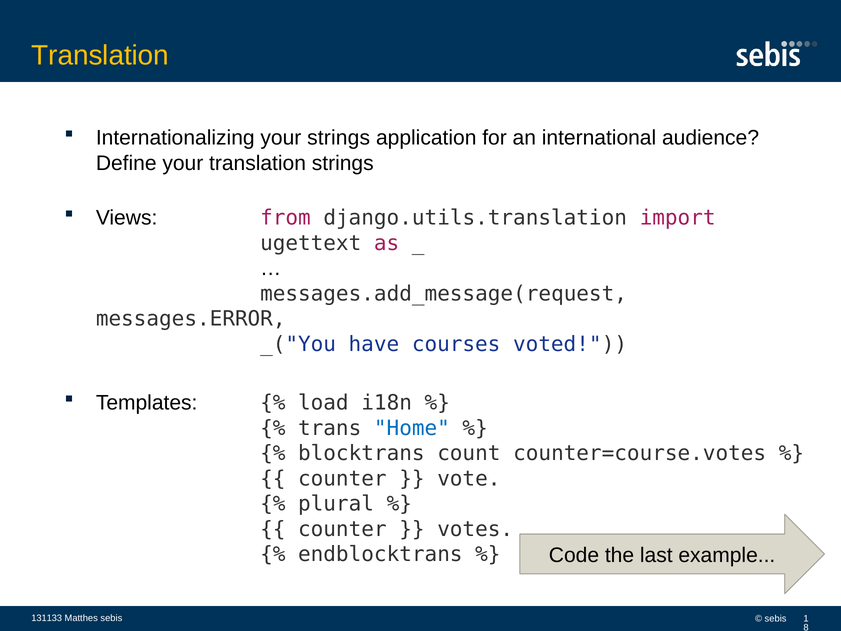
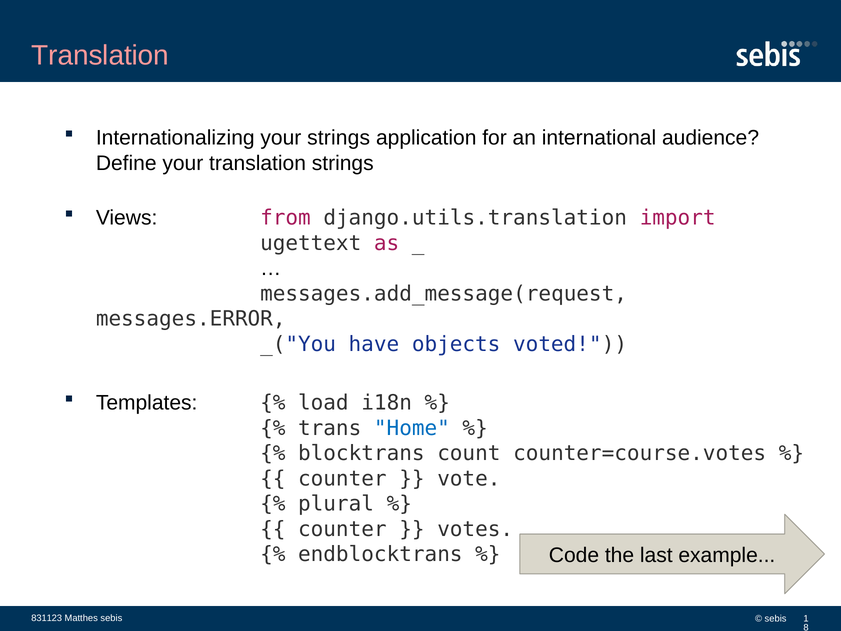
Translation colour: yellow -> pink (100, 55)
courses: courses -> objects (456, 344)
131133: 131133 -> 831123 (47, 618)
